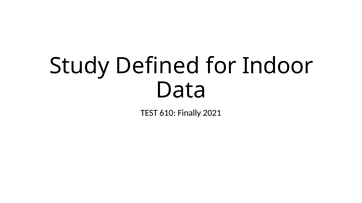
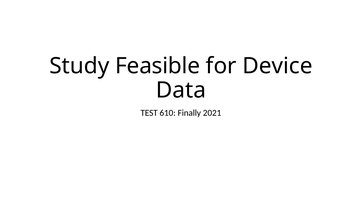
Defined: Defined -> Feasible (158, 66)
Indoor: Indoor -> Device (278, 66)
